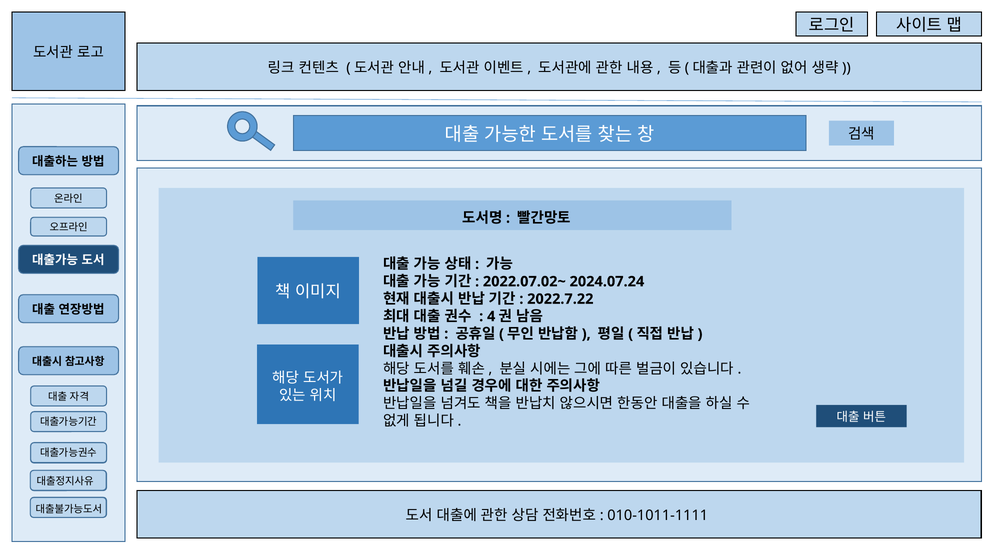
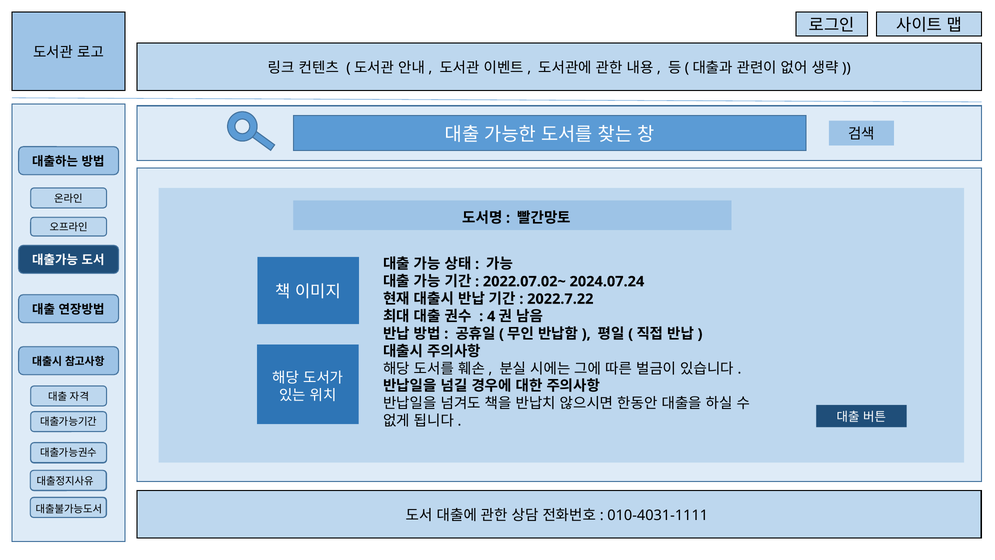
010-1011-1111: 010-1011-1111 -> 010-4031-1111 (658, 515)
